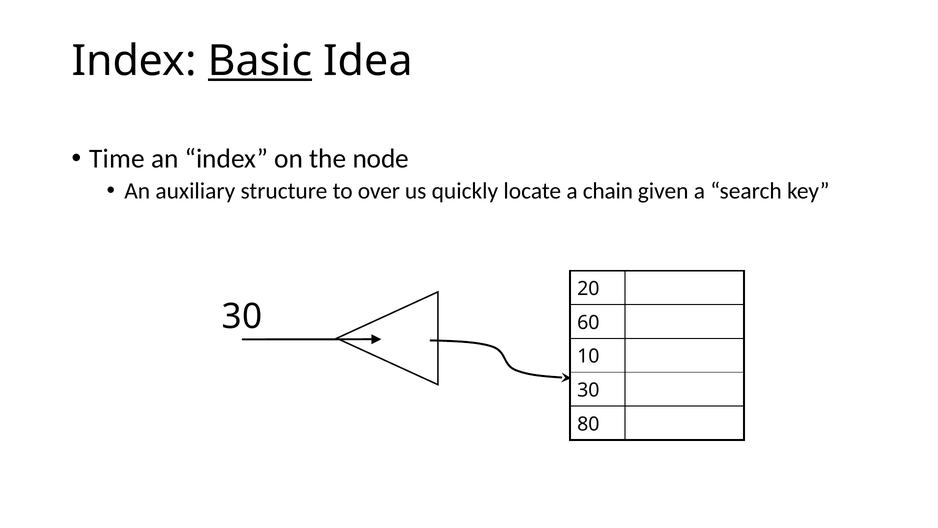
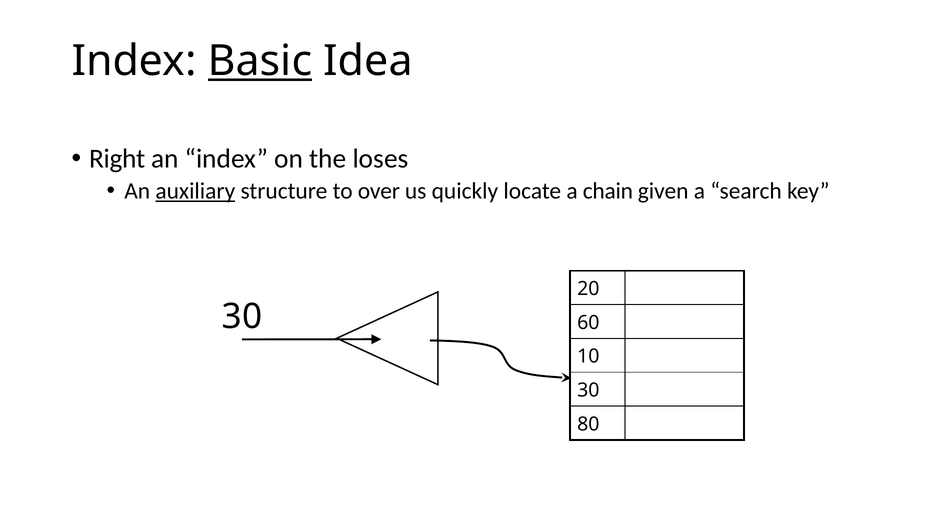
Time: Time -> Right (117, 159)
node: node -> loses (381, 159)
auxiliary underline: none -> present (195, 191)
